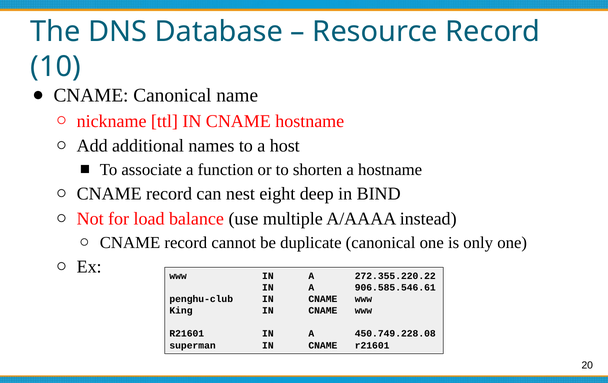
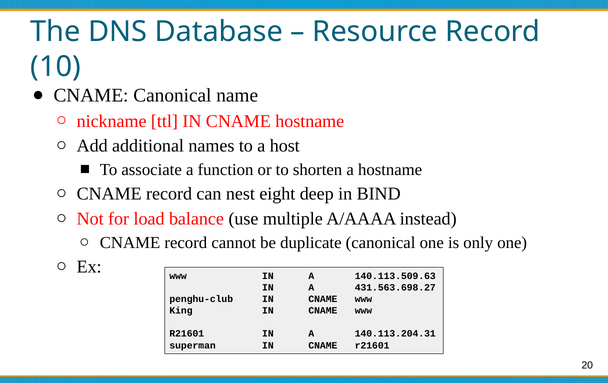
272.355.220.22: 272.355.220.22 -> 140.113.509.63 (395, 276)
906.585.546.61: 906.585.546.61 -> 431.563.698.27 (395, 288)
450.749.228.08: 450.749.228.08 -> 140.113.204.31 (395, 334)
